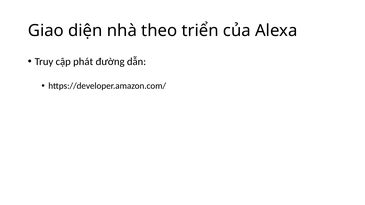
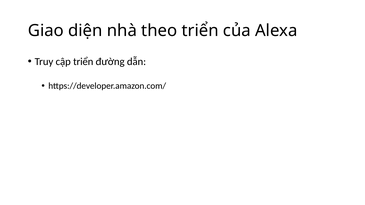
cập phát: phát -> triển (83, 62)
